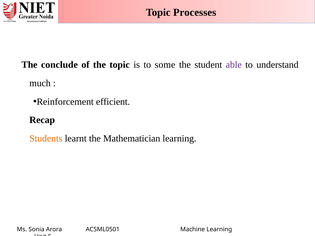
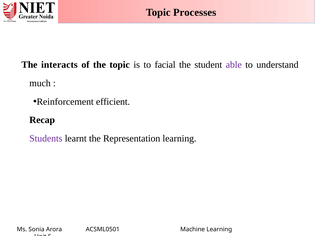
conclude: conclude -> interacts (59, 65)
some: some -> facial (165, 65)
Students colour: orange -> purple (46, 139)
Mathematician: Mathematician -> Representation (132, 139)
